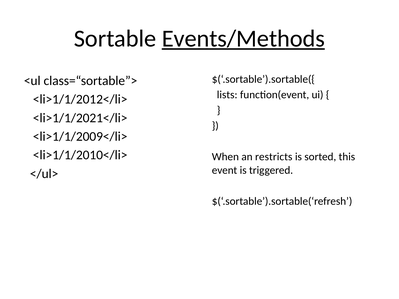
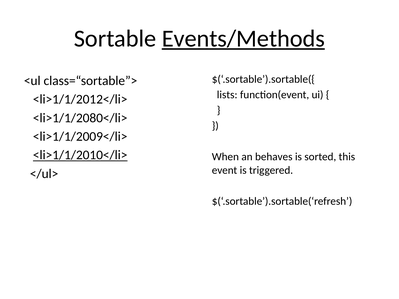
<li>1/1/2021</li>: <li>1/1/2021</li> -> <li>1/1/2080</li> (80, 118)
<li>1/1/2010</li> underline: none -> present (80, 155)
restricts: restricts -> behaves (274, 157)
